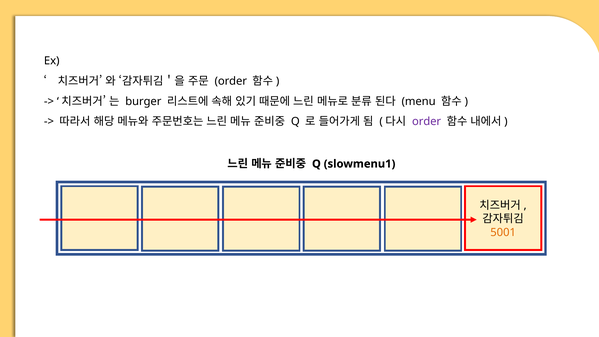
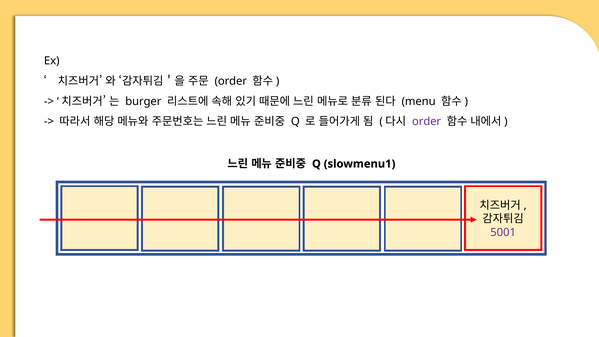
5001 colour: orange -> purple (503, 232)
